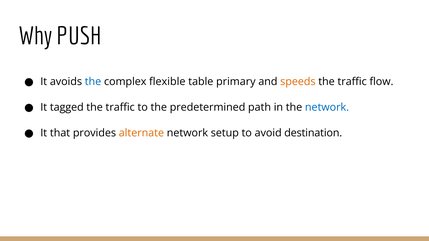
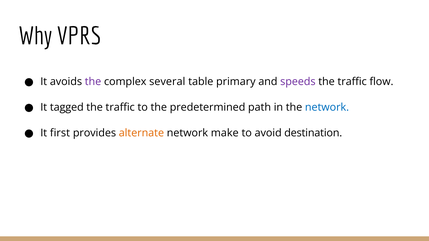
PUSH: PUSH -> VPRS (79, 36)
the colour: blue -> purple (93, 82)
flexible: flexible -> several (167, 82)
speeds colour: orange -> purple (298, 82)
that: that -> first (60, 133)
setup: setup -> make (225, 133)
